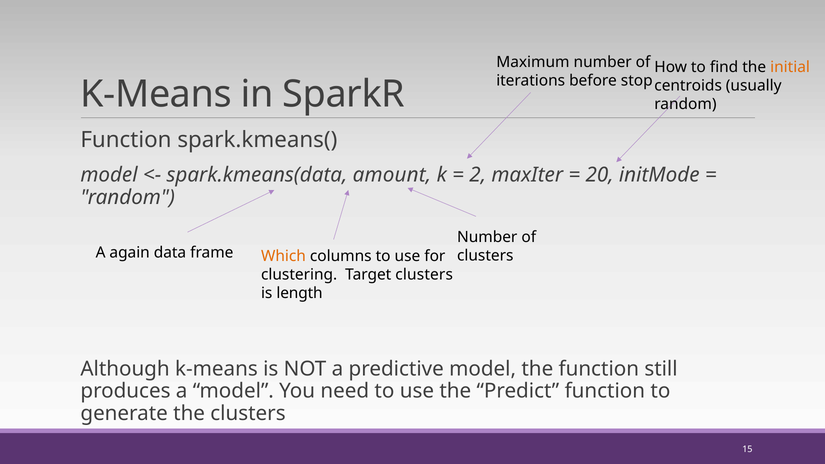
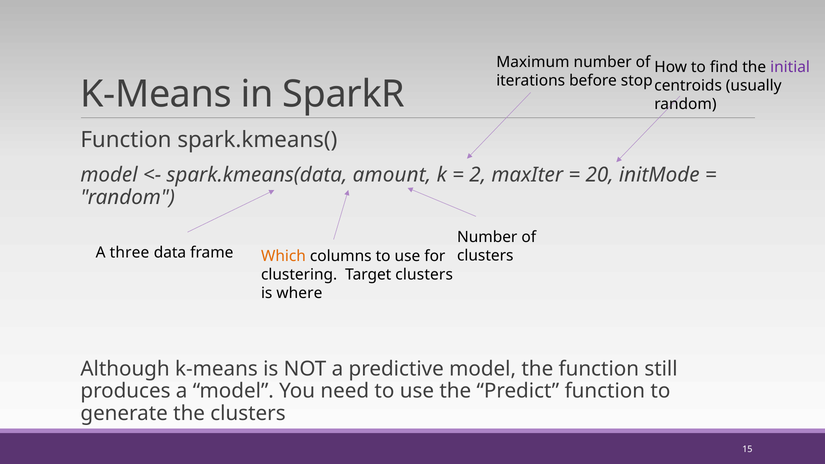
initial colour: orange -> purple (790, 67)
again: again -> three (130, 253)
length: length -> where (299, 293)
